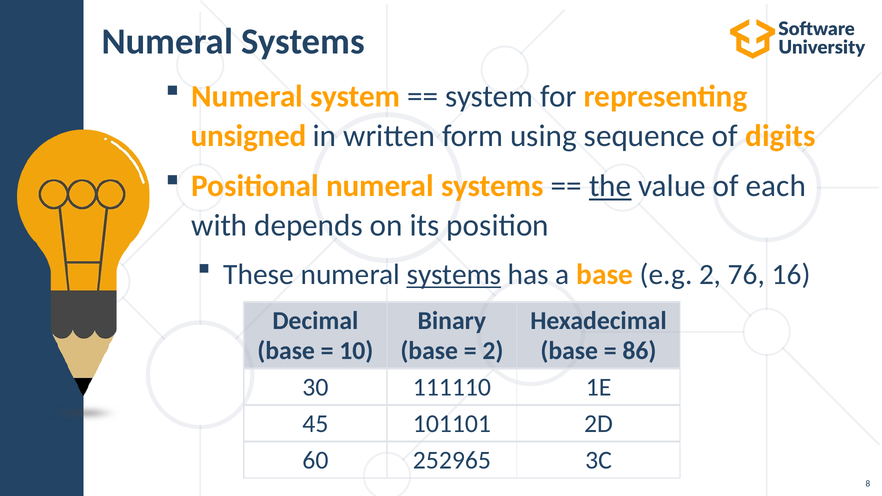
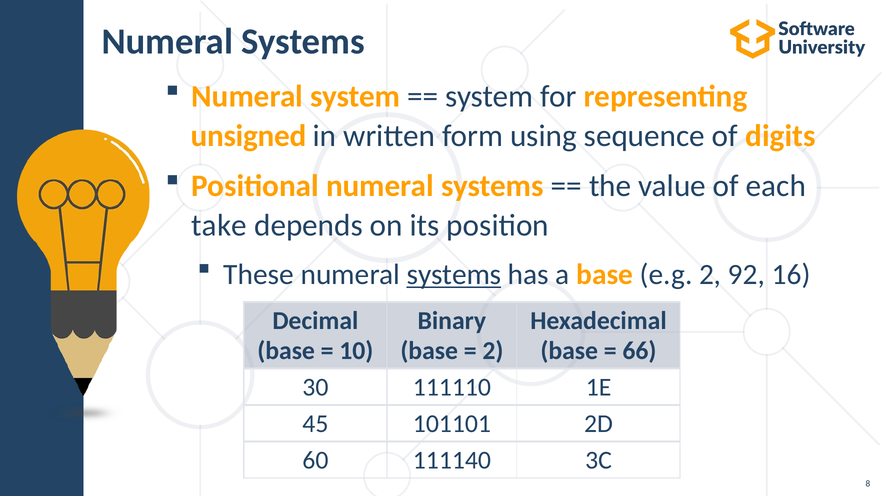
the underline: present -> none (610, 186)
with: with -> take (219, 226)
76: 76 -> 92 (746, 275)
86: 86 -> 66 (639, 351)
252965: 252965 -> 111140 (452, 460)
